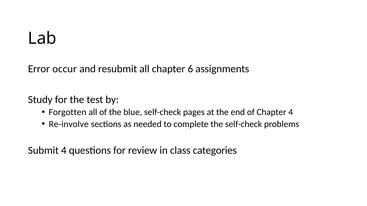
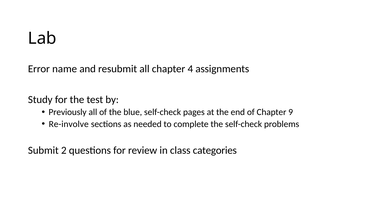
occur: occur -> name (65, 69)
6: 6 -> 4 (190, 69)
Forgotten: Forgotten -> Previously (68, 112)
Chapter 4: 4 -> 9 (291, 112)
Submit 4: 4 -> 2 (64, 151)
